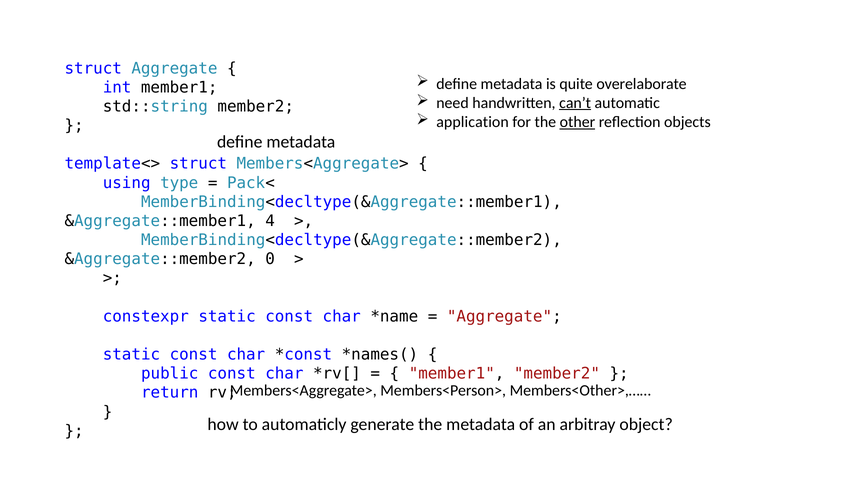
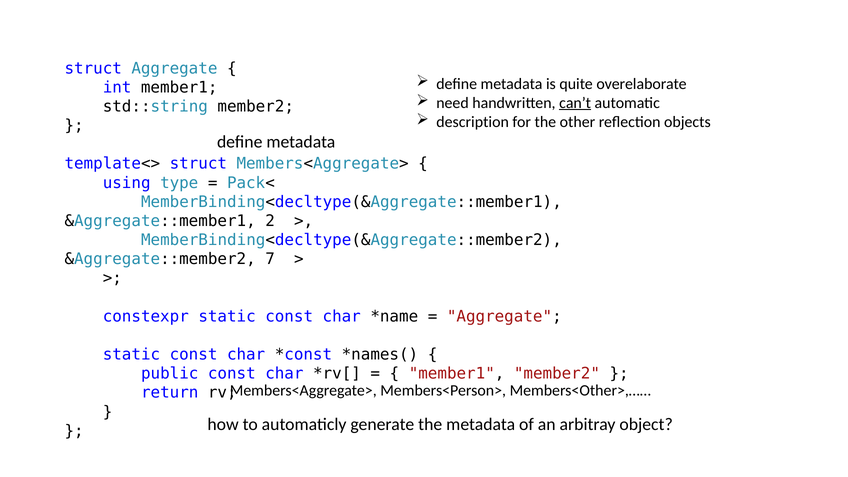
application: application -> description (473, 122)
other underline: present -> none (577, 122)
4: 4 -> 2 (270, 221)
0: 0 -> 7 (270, 259)
